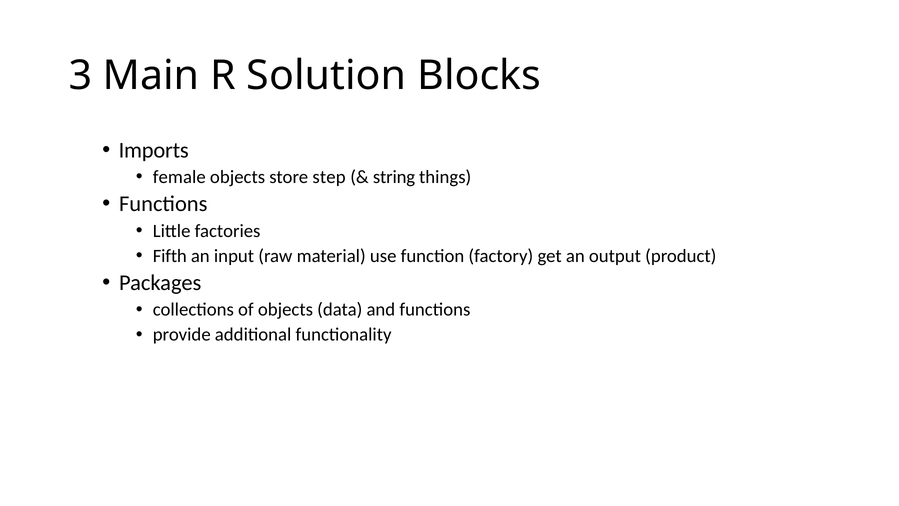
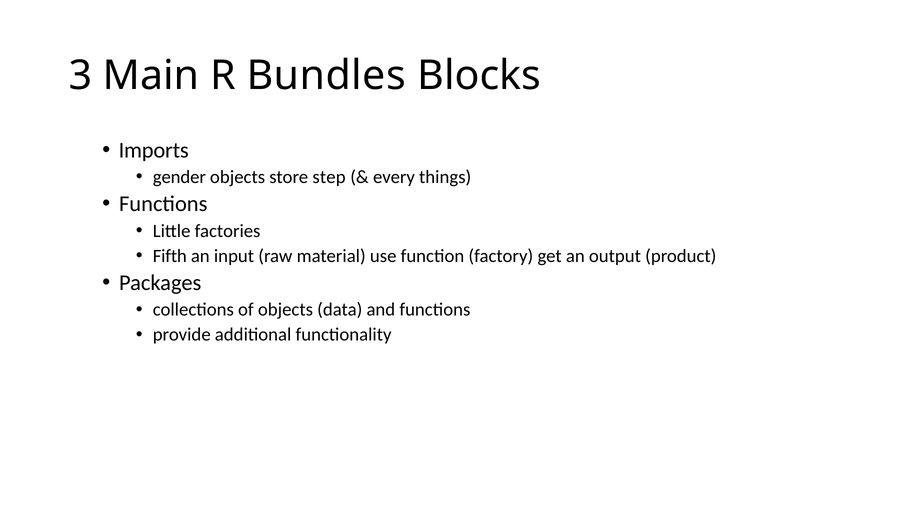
Solution: Solution -> Bundles (326, 76)
female: female -> gender (179, 177)
string: string -> every (394, 177)
